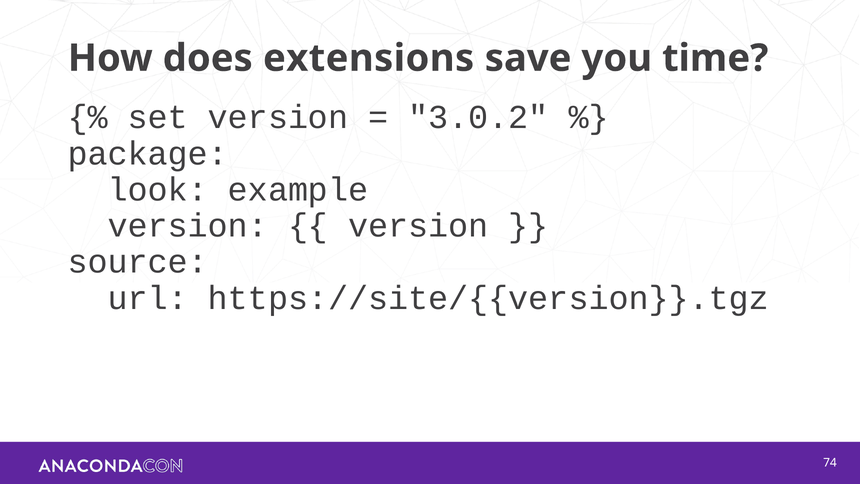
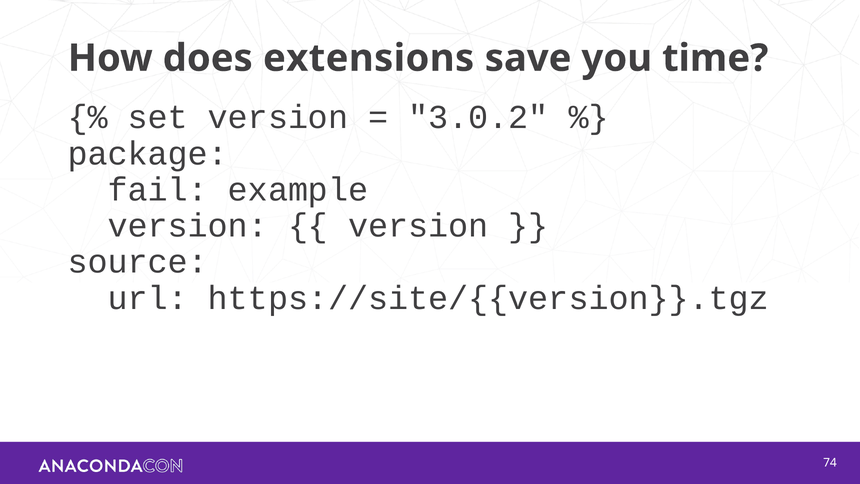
look: look -> fail (158, 190)
